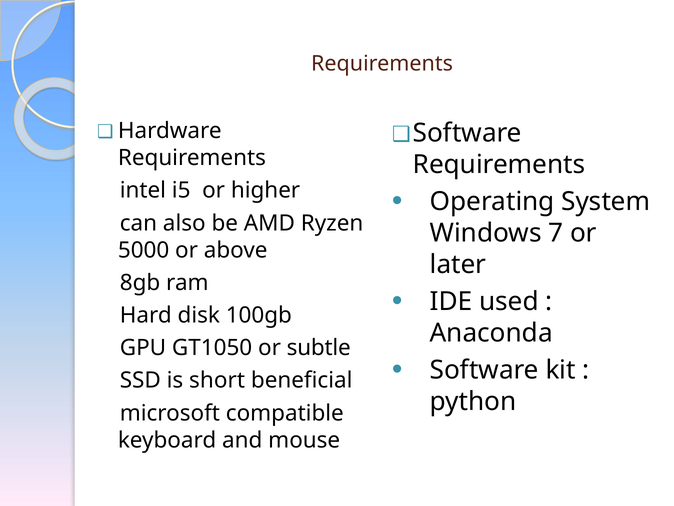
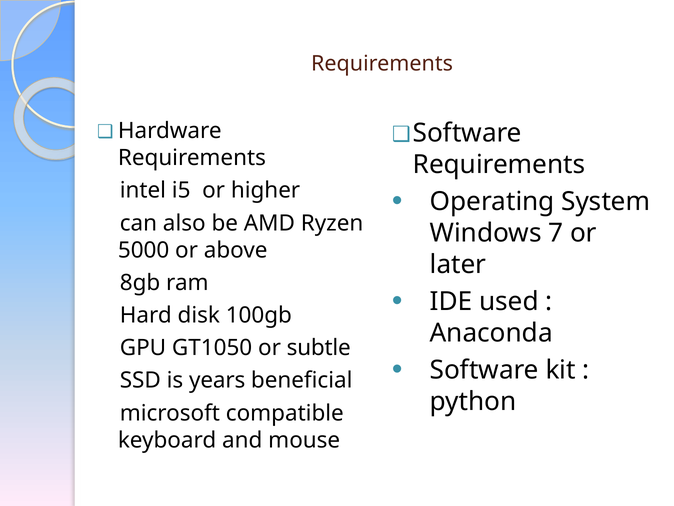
short: short -> years (217, 380)
